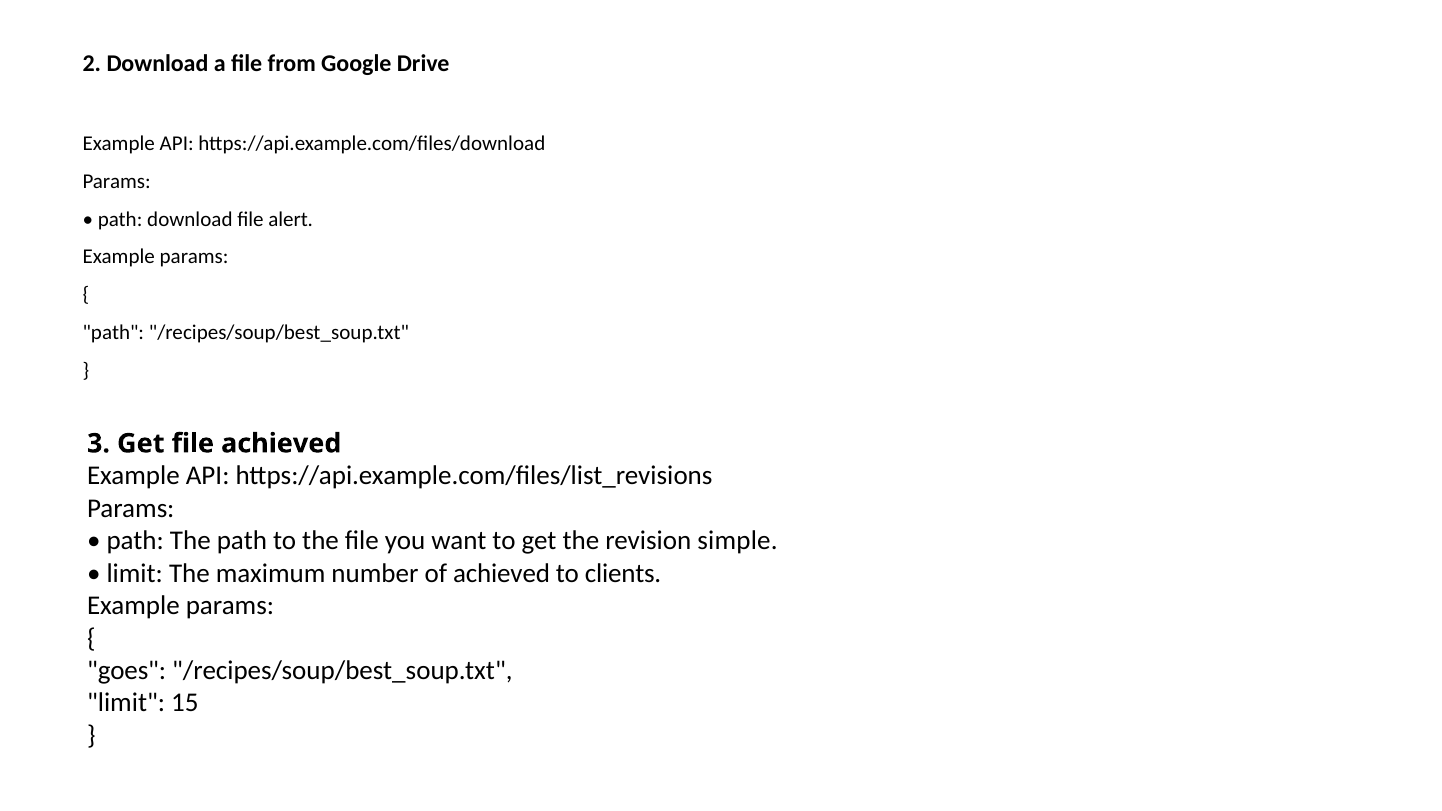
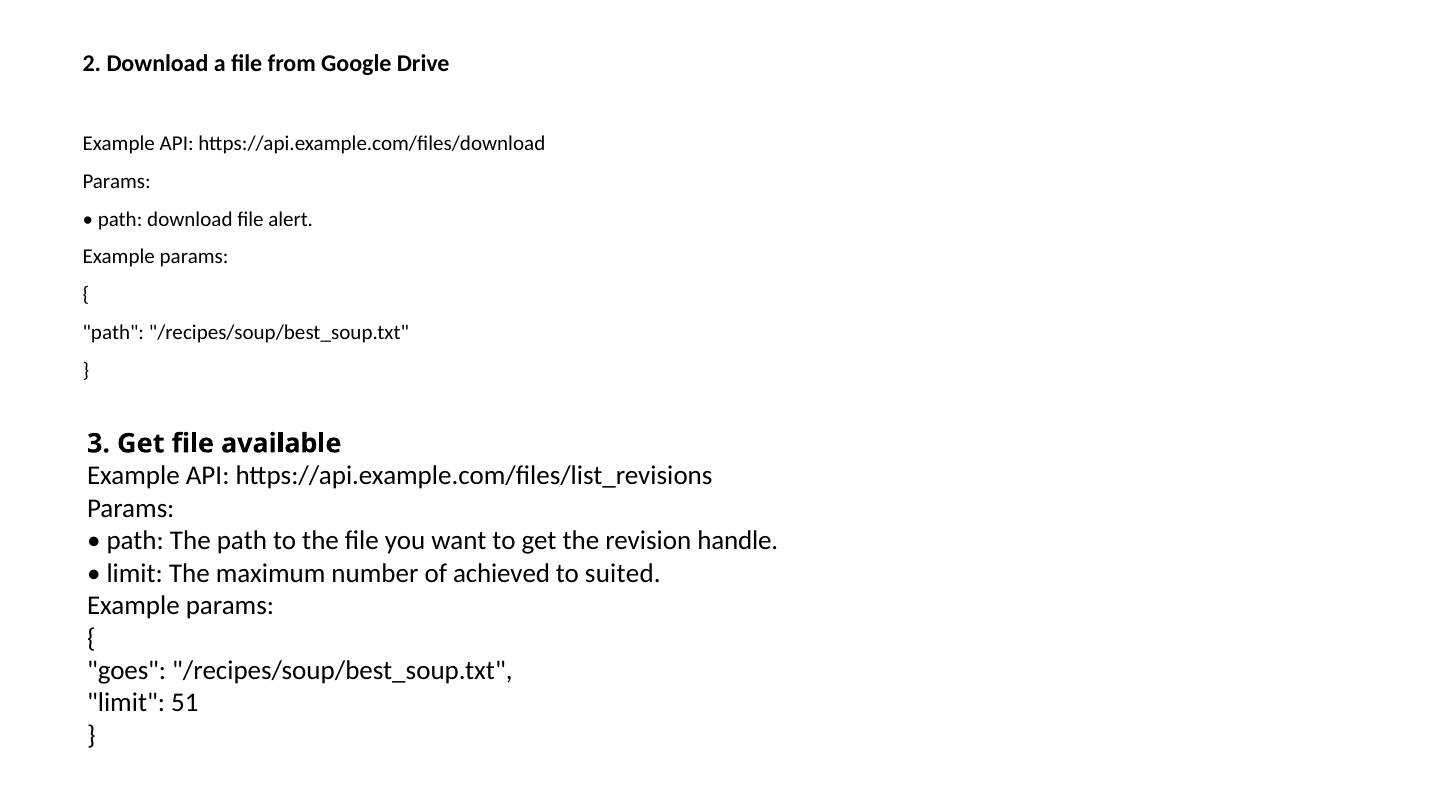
file achieved: achieved -> available (281, 444)
simple: simple -> handle (738, 541)
clients: clients -> suited (623, 573)
15: 15 -> 51 (185, 703)
